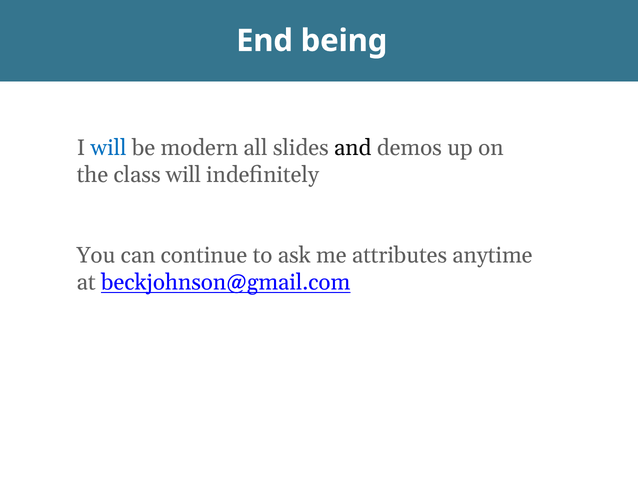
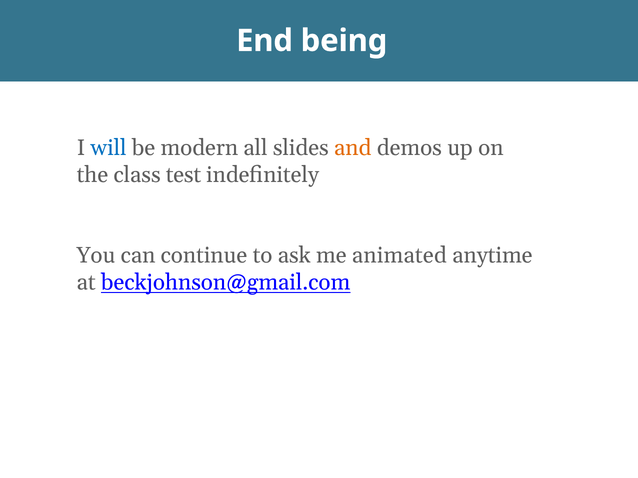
and colour: black -> orange (353, 148)
class will: will -> test (184, 175)
attributes: attributes -> animated (399, 256)
